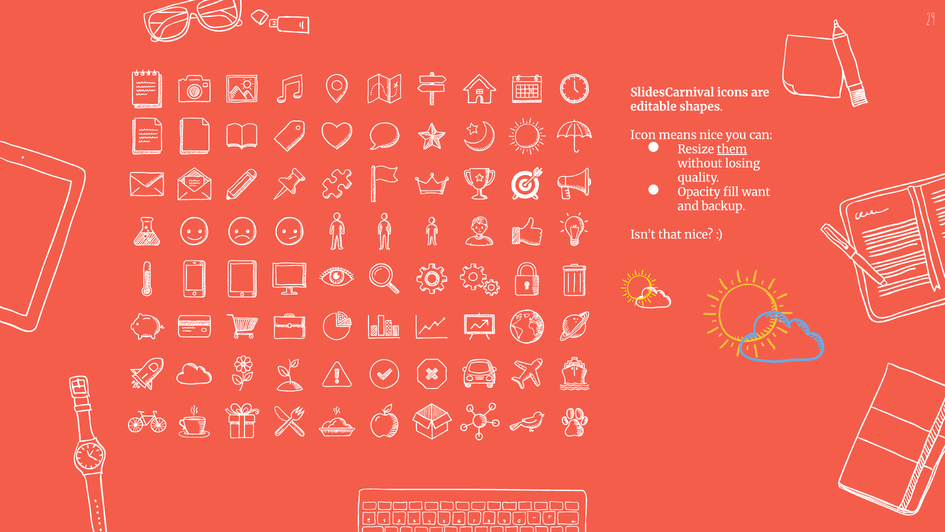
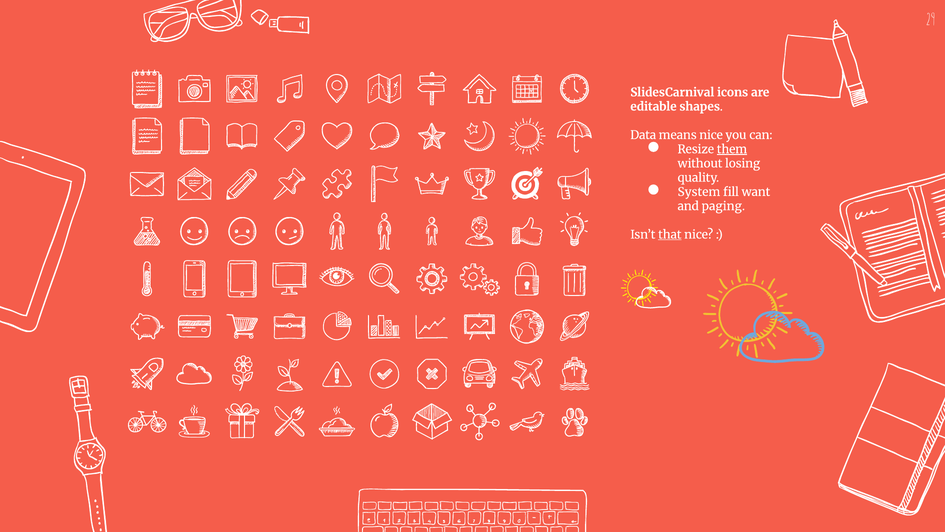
Icon: Icon -> Data (643, 135)
Opacity: Opacity -> System (699, 192)
backup: backup -> paging (723, 206)
that underline: none -> present (670, 235)
